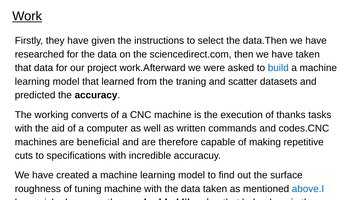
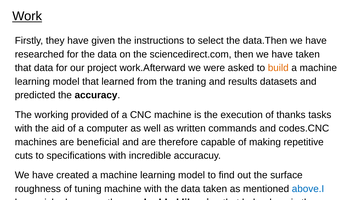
build colour: blue -> orange (278, 68)
scatter: scatter -> results (243, 81)
converts: converts -> provided (90, 115)
